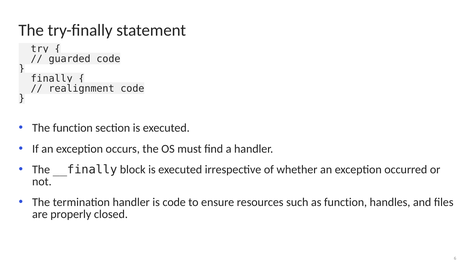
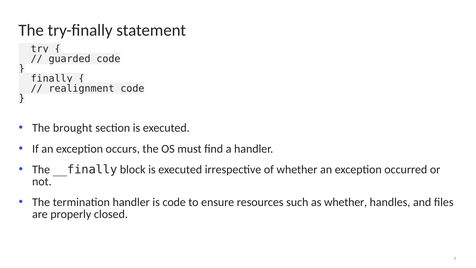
The function: function -> brought (73, 128)
as function: function -> whether (346, 202)
